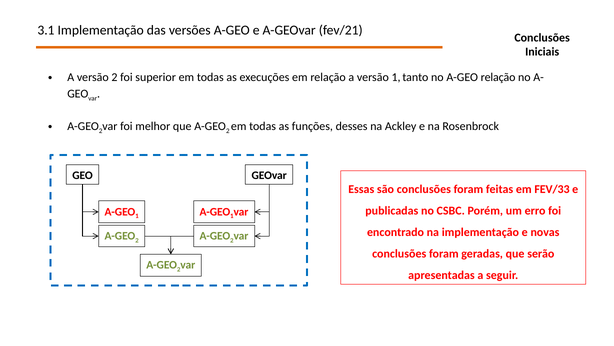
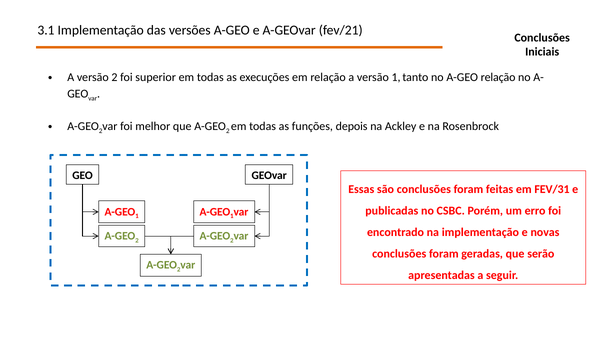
desses: desses -> depois (352, 126)
FEV/33: FEV/33 -> FEV/31 (552, 189)
